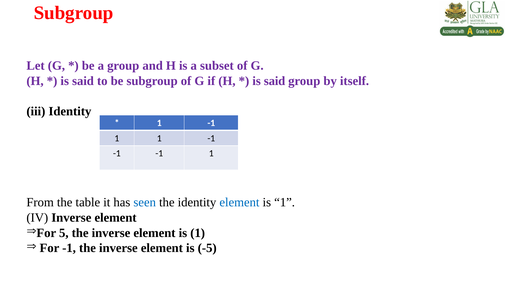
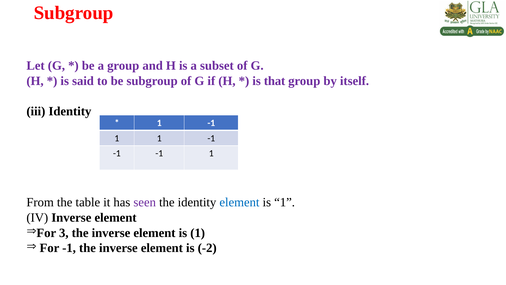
said: said -> that (275, 81)
seen colour: blue -> purple (145, 202)
5: 5 -> 3 (64, 233)
-5: -5 -> -2 (207, 248)
